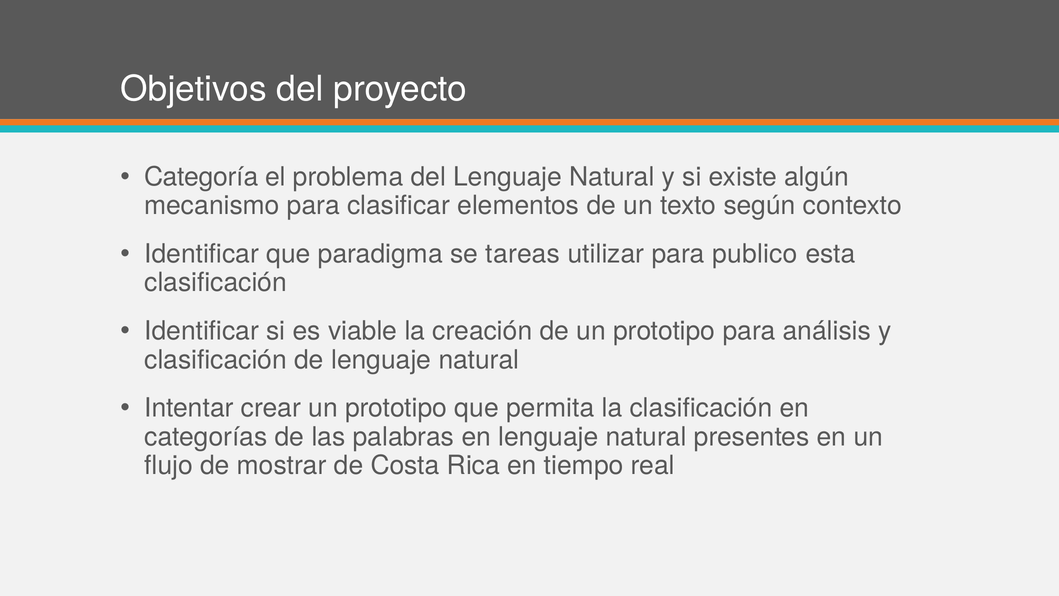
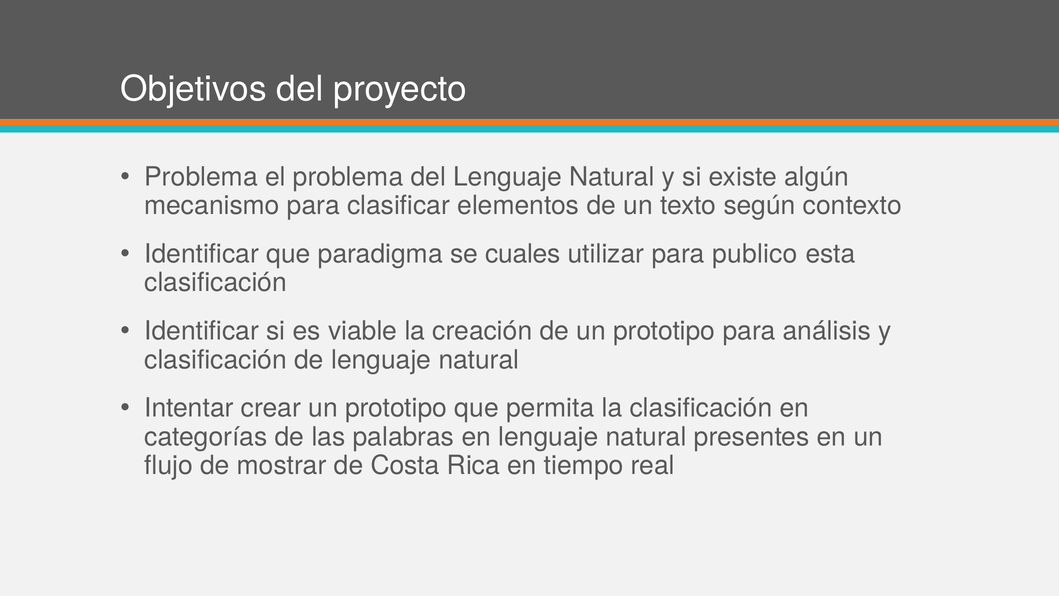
Categoría: Categoría -> Problema (201, 177)
tareas: tareas -> cuales (523, 254)
